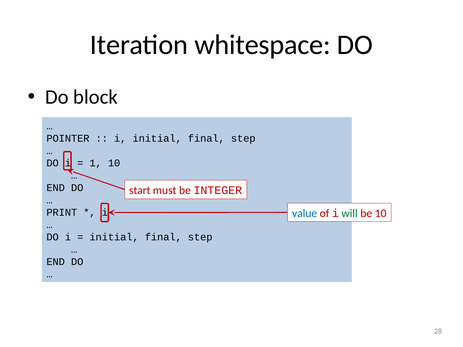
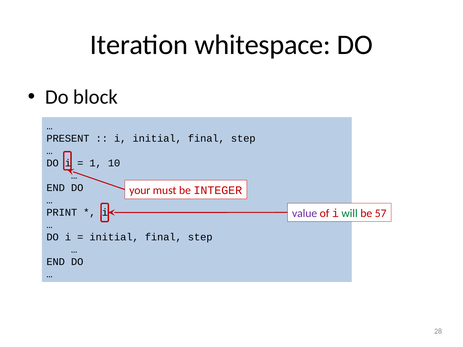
POINTER: POINTER -> PRESENT (68, 139)
start: start -> your (140, 190)
value colour: blue -> purple (305, 213)
be 10: 10 -> 57 (381, 213)
